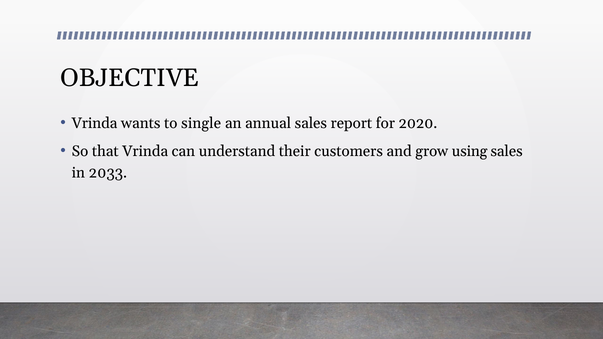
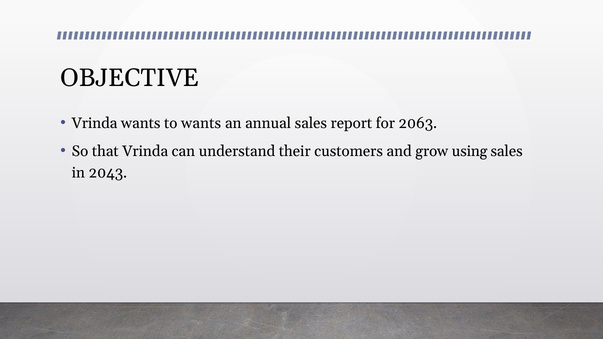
to single: single -> wants (201, 123)
2020: 2020 -> 2063 (418, 123)
2033: 2033 -> 2043 (108, 173)
